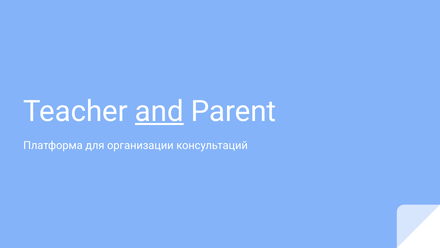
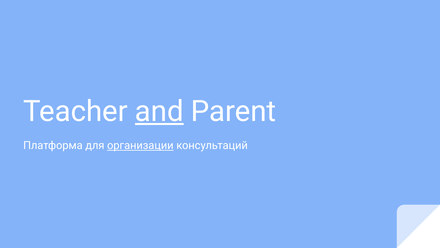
организации underline: none -> present (140, 145)
